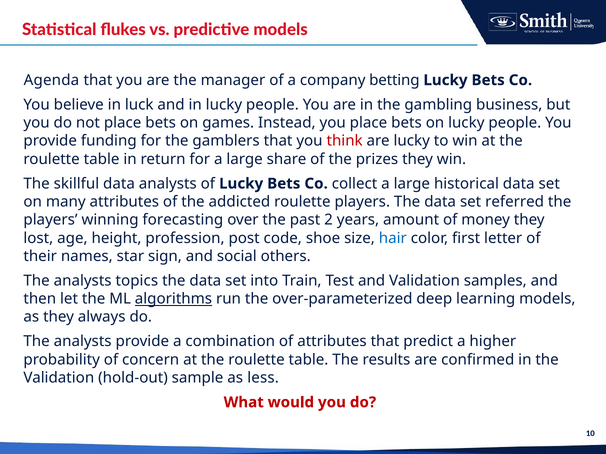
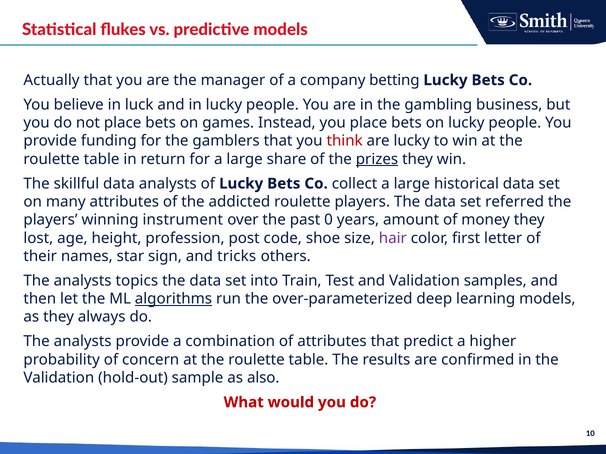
Agenda: Agenda -> Actually (52, 80)
prizes underline: none -> present (377, 159)
forecasting: forecasting -> instrument (183, 220)
2: 2 -> 0 (329, 220)
hair colour: blue -> purple (393, 238)
social: social -> tricks (237, 256)
less: less -> also (263, 378)
